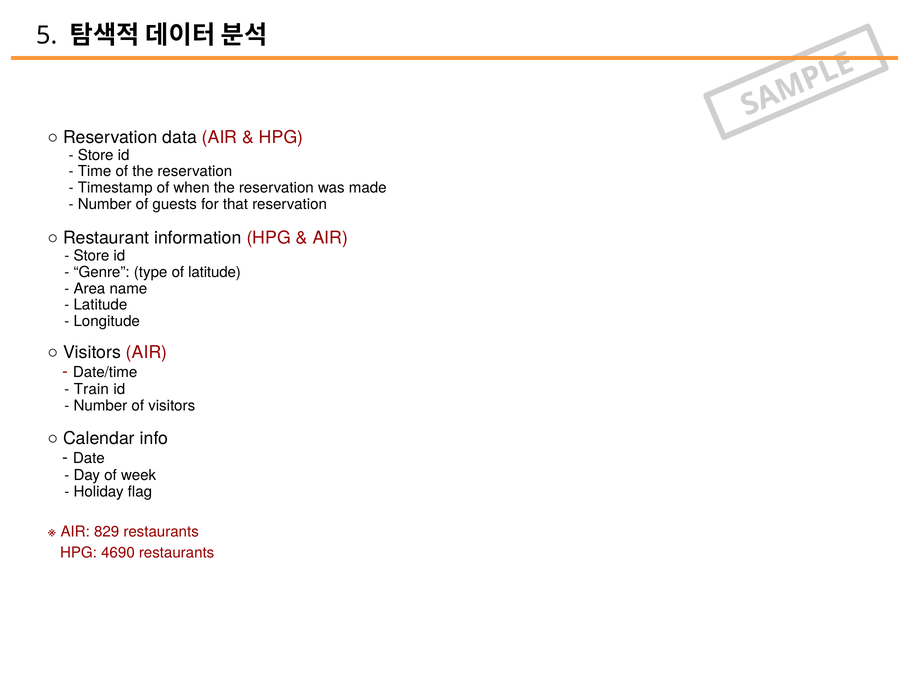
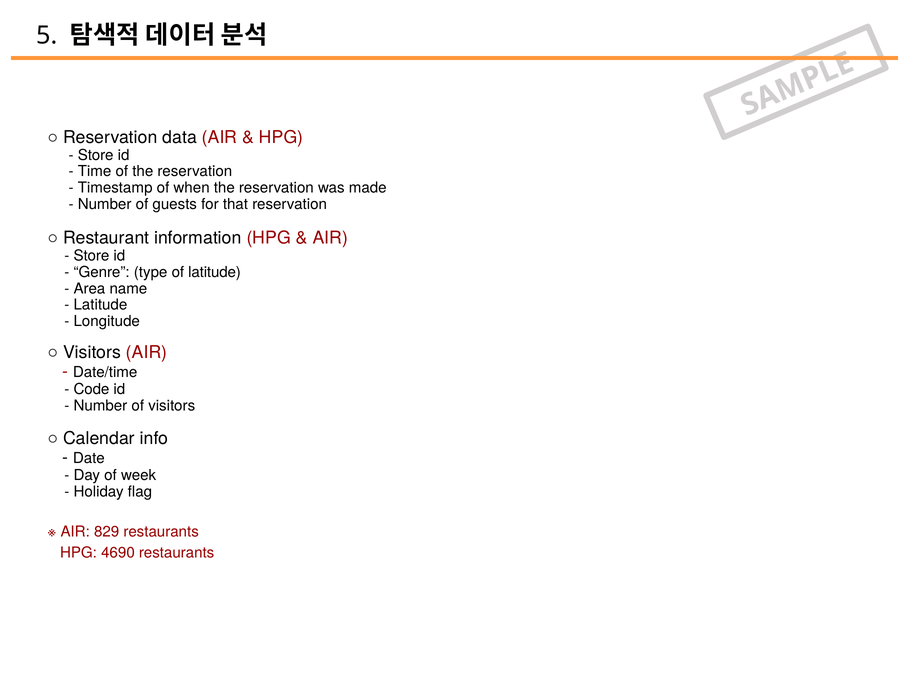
Train: Train -> Code (91, 390)
